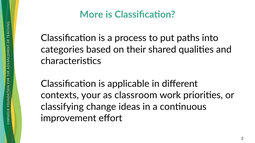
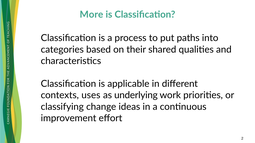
your: your -> uses (91, 96)
classroom: classroom -> underlying (136, 96)
